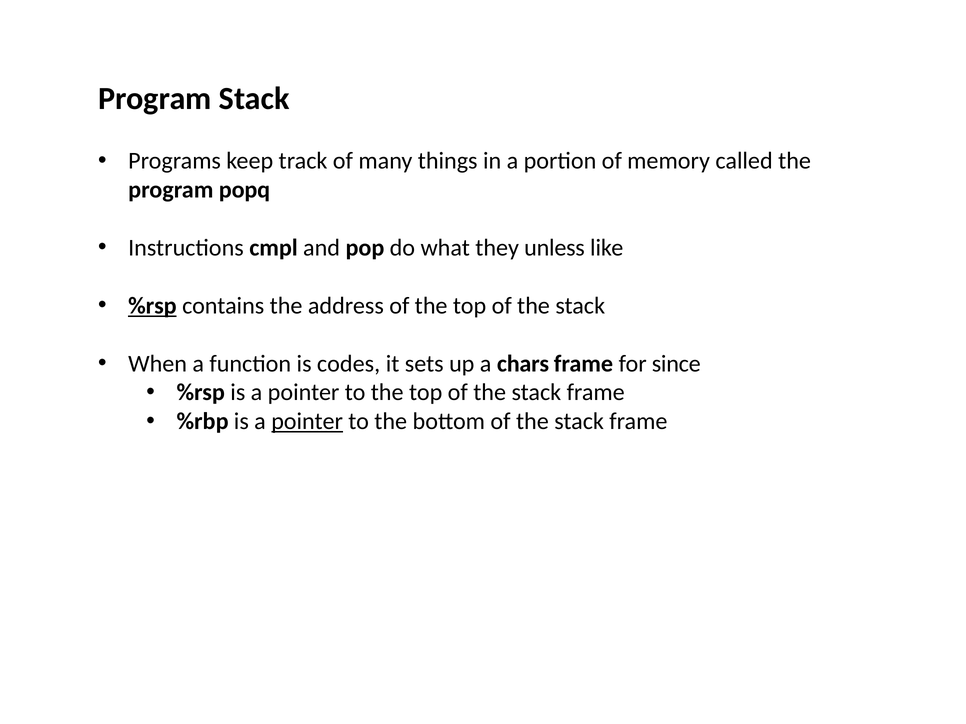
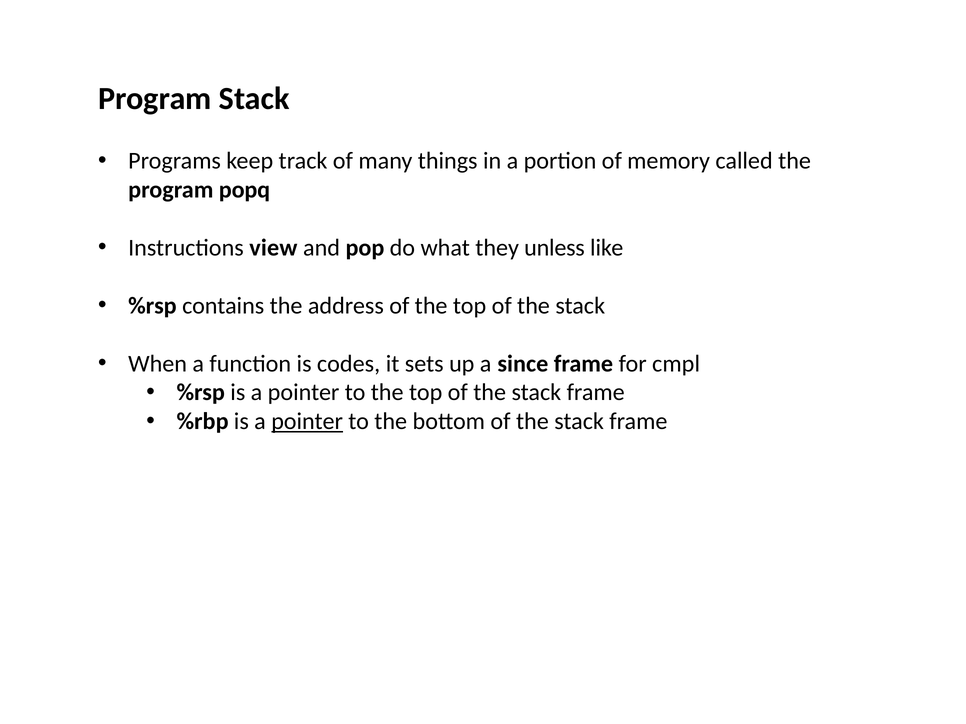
cmpl: cmpl -> view (273, 248)
%rsp underline: present -> none (152, 306)
chars: chars -> since (523, 364)
since: since -> cmpl (676, 364)
